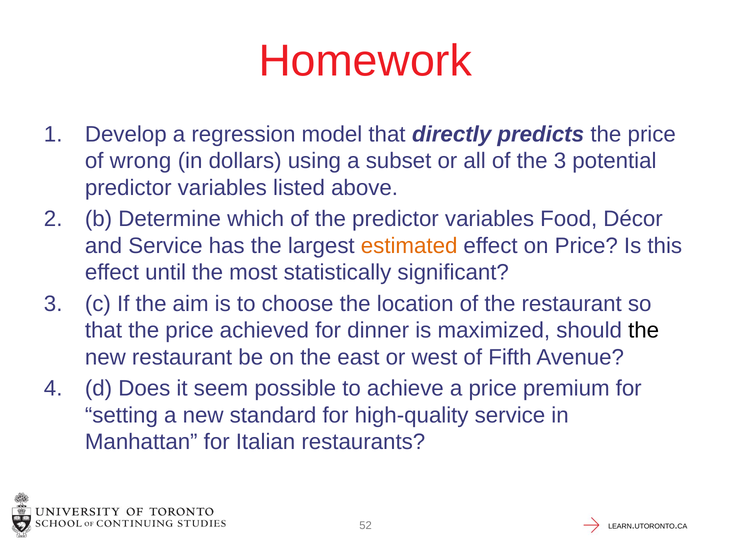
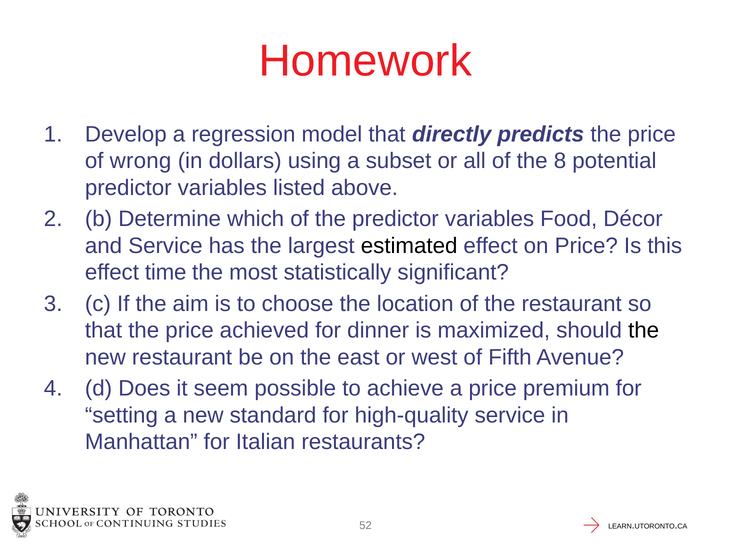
the 3: 3 -> 8 (560, 161)
estimated colour: orange -> black (409, 246)
until: until -> time (166, 273)
